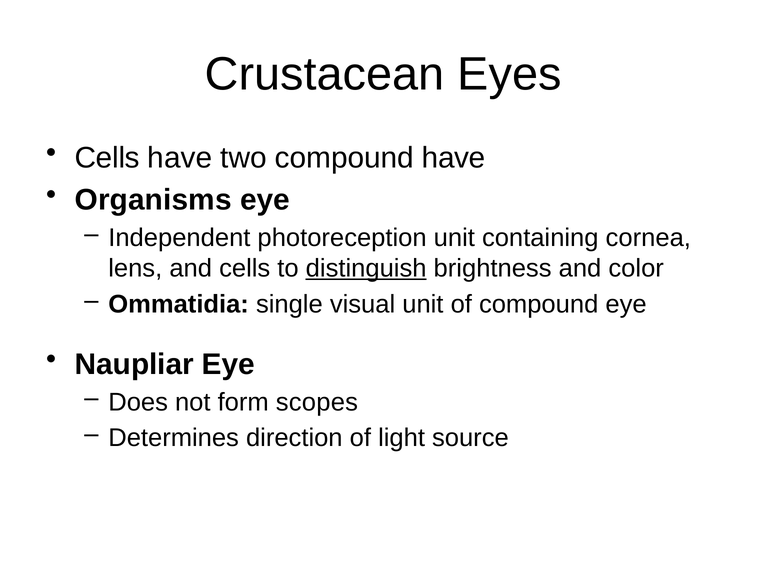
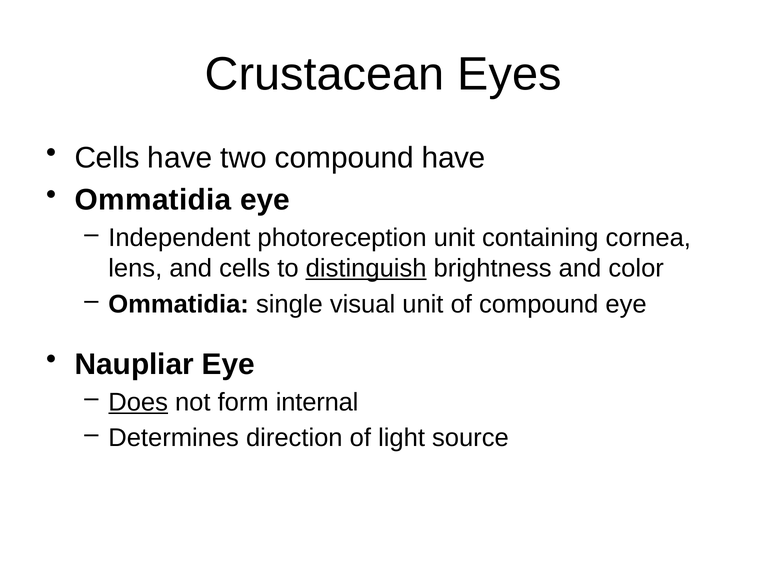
Organisms: Organisms -> Ommatidia (153, 200)
Does underline: none -> present (138, 402)
scopes: scopes -> internal (317, 402)
